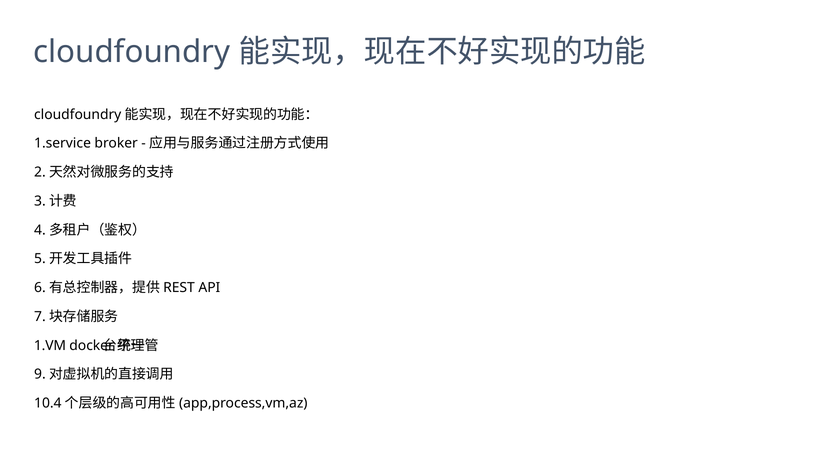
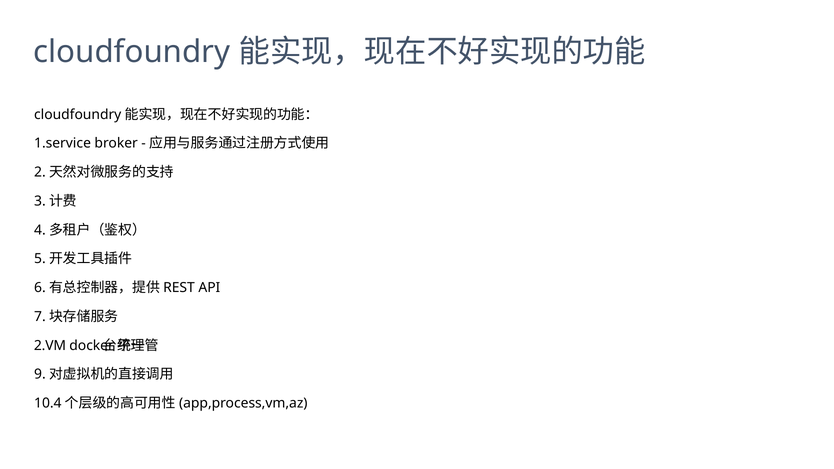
1.VM: 1.VM -> 2.VM (50, 346)
